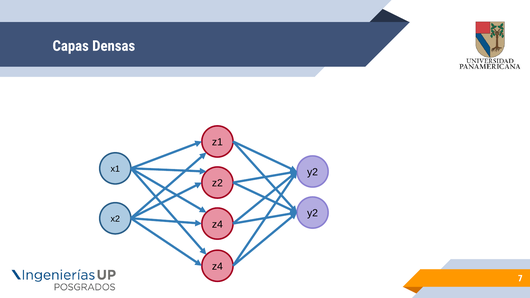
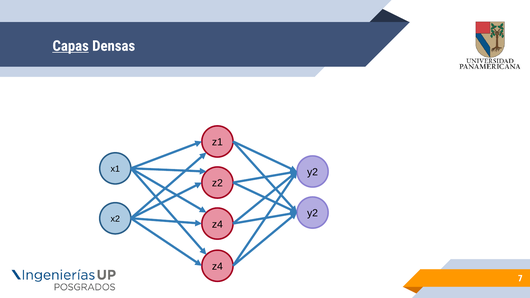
Capas underline: none -> present (71, 46)
